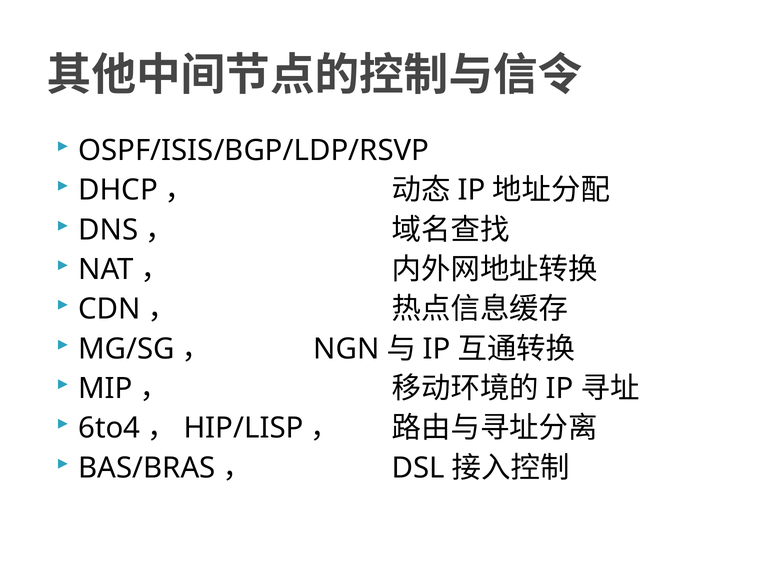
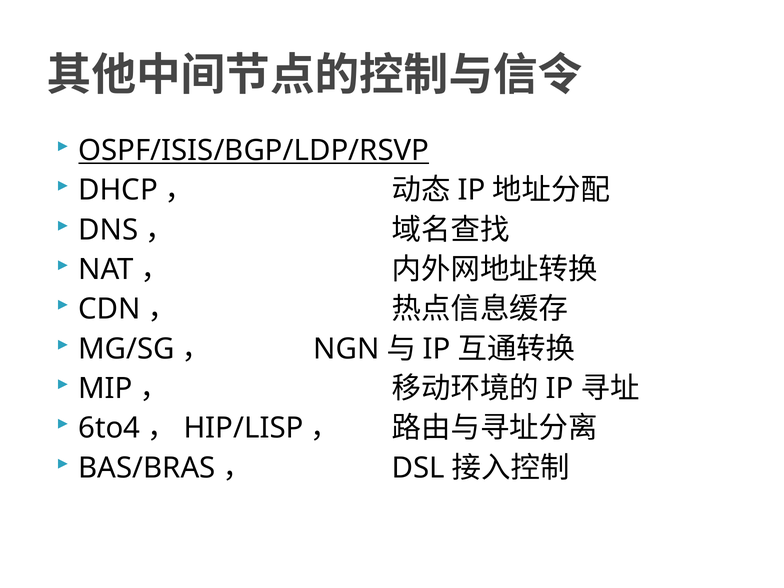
OSPF/ISIS/BGP/LDP/RSVP underline: none -> present (254, 151)
